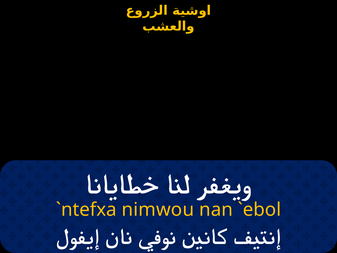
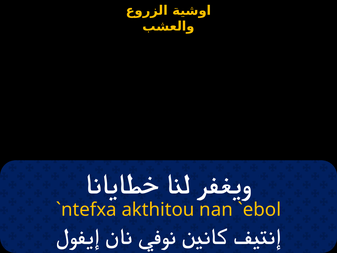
nimwou: nimwou -> akthitou (158, 210)
